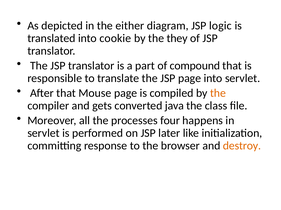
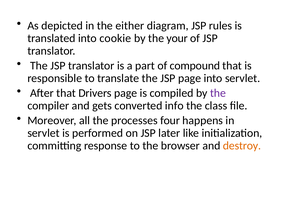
logic: logic -> rules (221, 26)
they: they -> your (177, 38)
Mouse: Mouse -> Drivers (95, 93)
the colour: orange -> purple (218, 93)
java: java -> info (174, 106)
